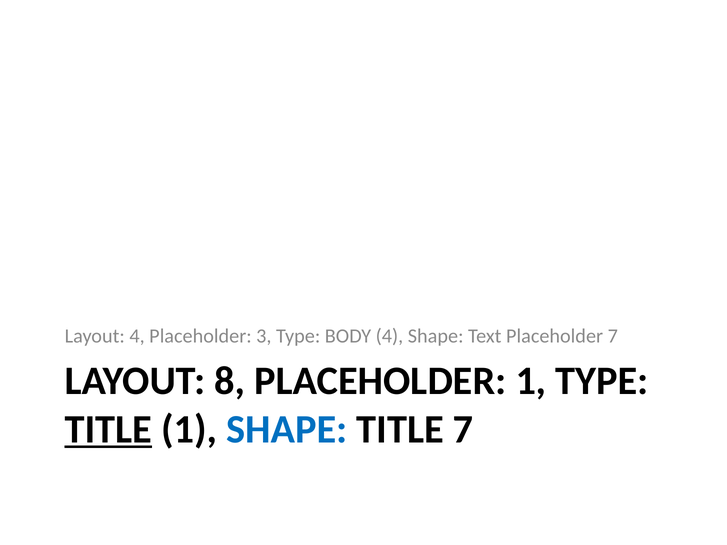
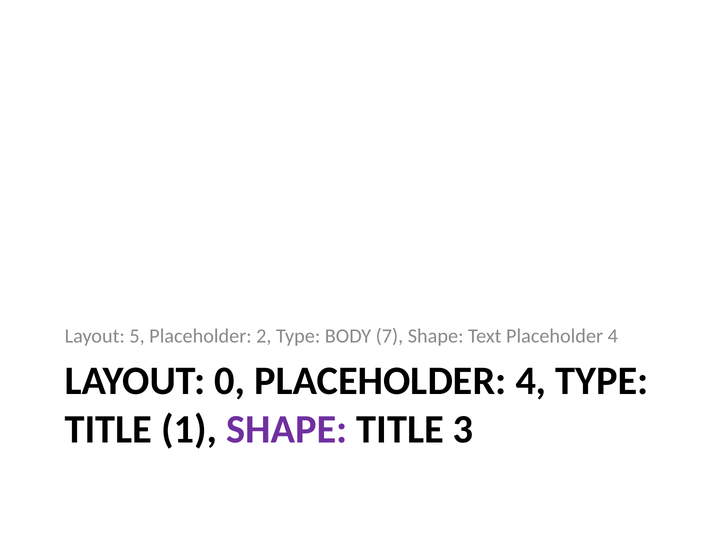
Layout 4: 4 -> 5 (137, 336)
3: 3 -> 2 (264, 336)
BODY 4: 4 -> 7 (389, 336)
Text Placeholder 7: 7 -> 4 (613, 336)
8: 8 -> 0 (230, 381)
1: 1 -> 4 (531, 381)
TITLE underline: present -> none (108, 430)
SHAPE colour: blue -> purple (287, 430)
TITLE 7: 7 -> 3 (463, 430)
